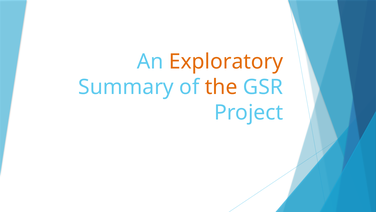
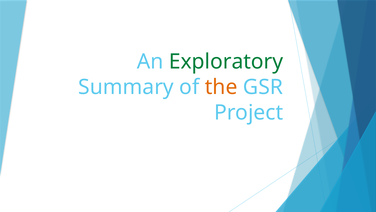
Exploratory colour: orange -> green (226, 62)
